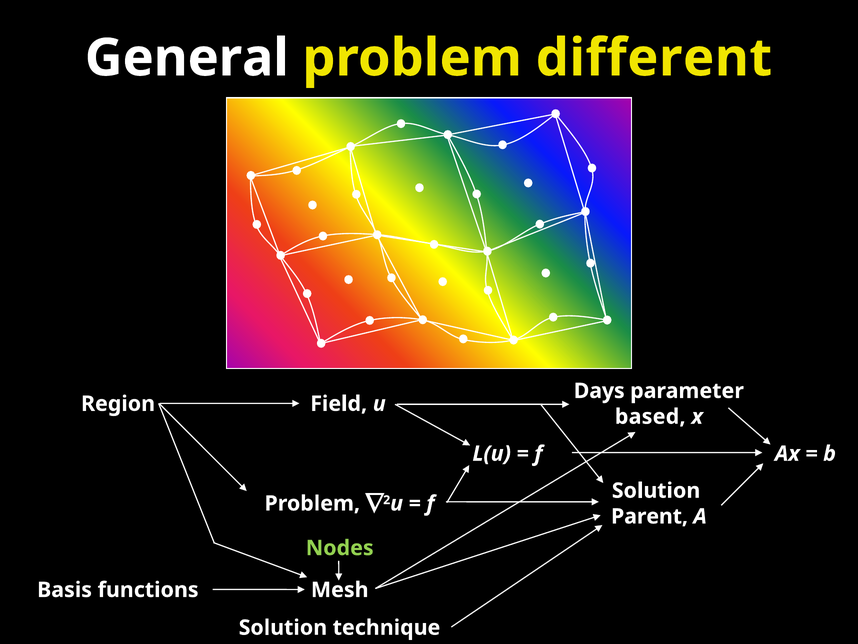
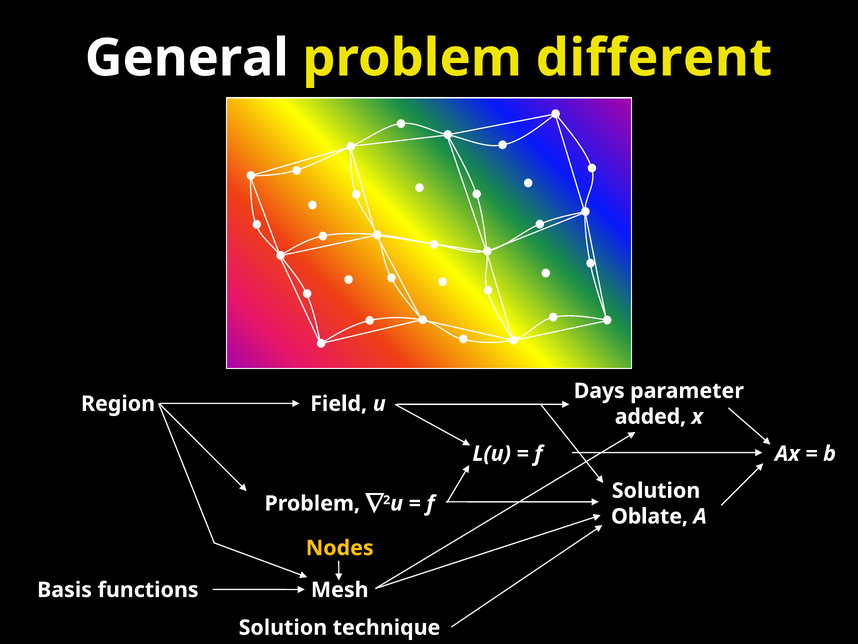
based: based -> added (650, 416)
Parent: Parent -> Oblate (649, 516)
Nodes colour: light green -> yellow (340, 548)
